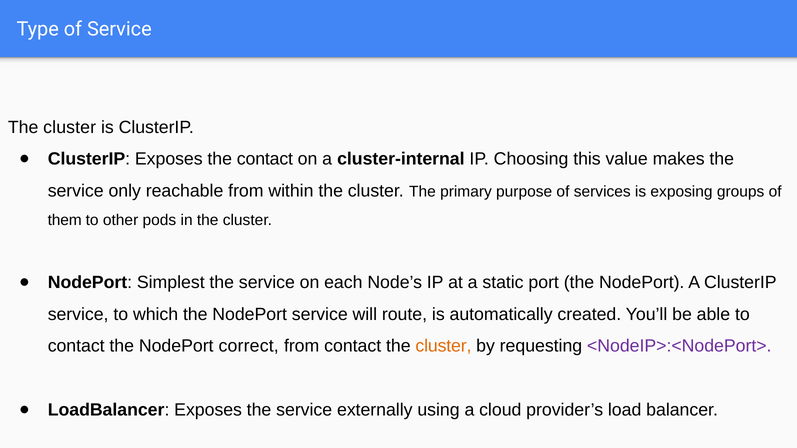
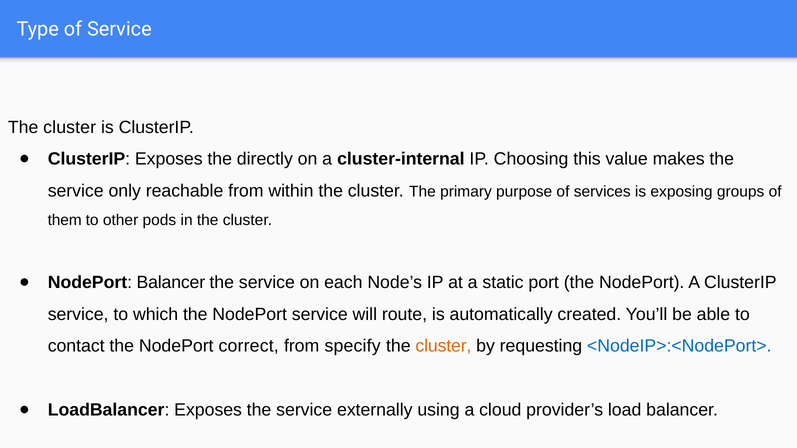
the contact: contact -> directly (265, 159)
NodePort Simplest: Simplest -> Balancer (171, 283)
from contact: contact -> specify (353, 346)
<NodeIP>:<NodePort> colour: purple -> blue (679, 346)
